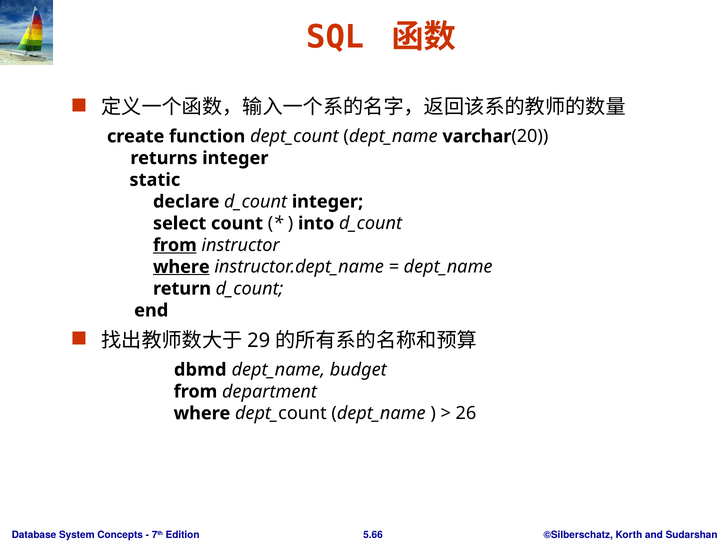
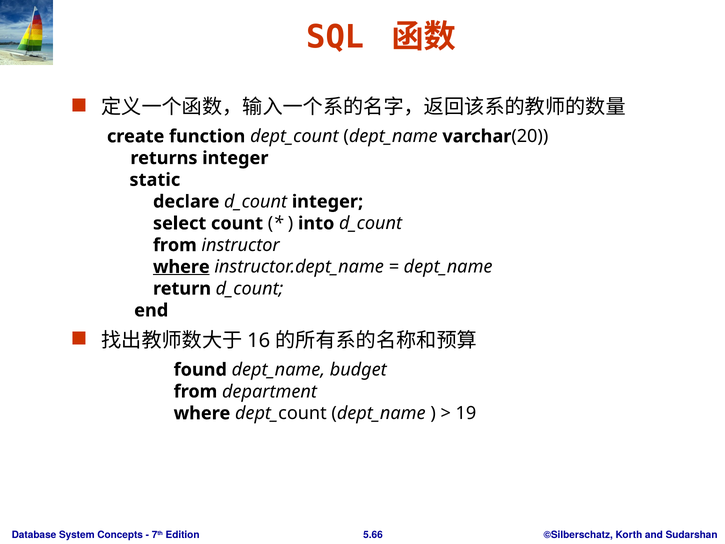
from underline: present -> none (175, 245)
29: 29 -> 16 (259, 340)
dbmd: dbmd -> found (200, 370)
26: 26 -> 19 (466, 413)
